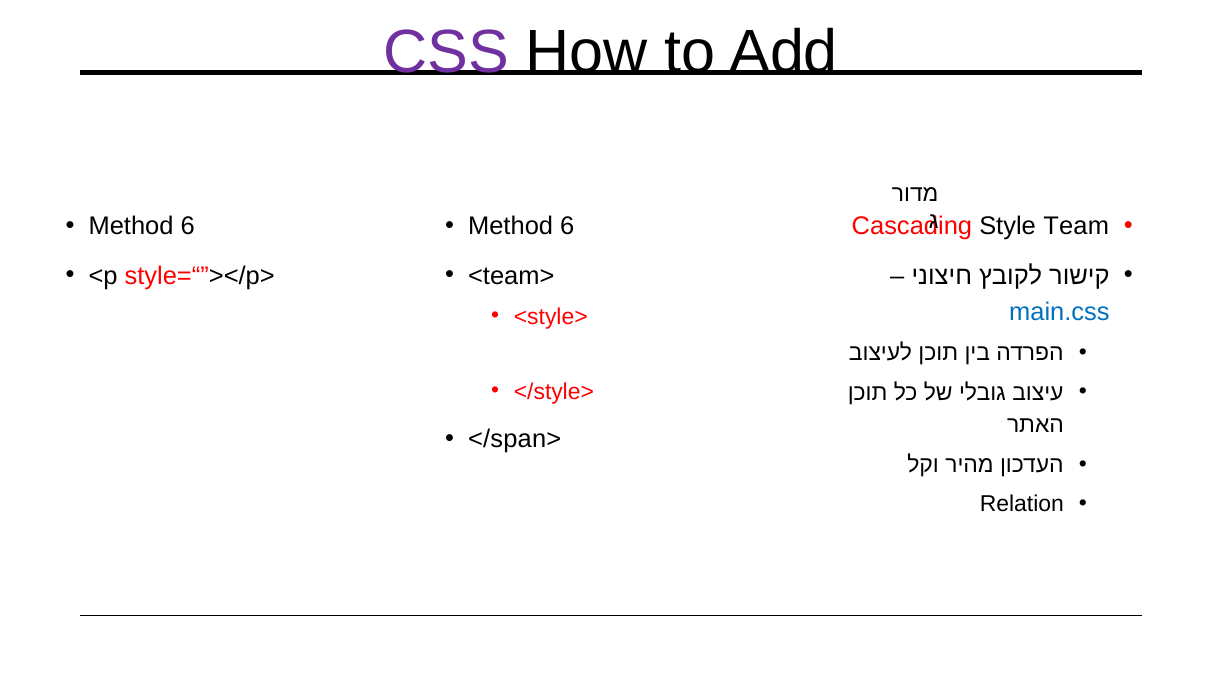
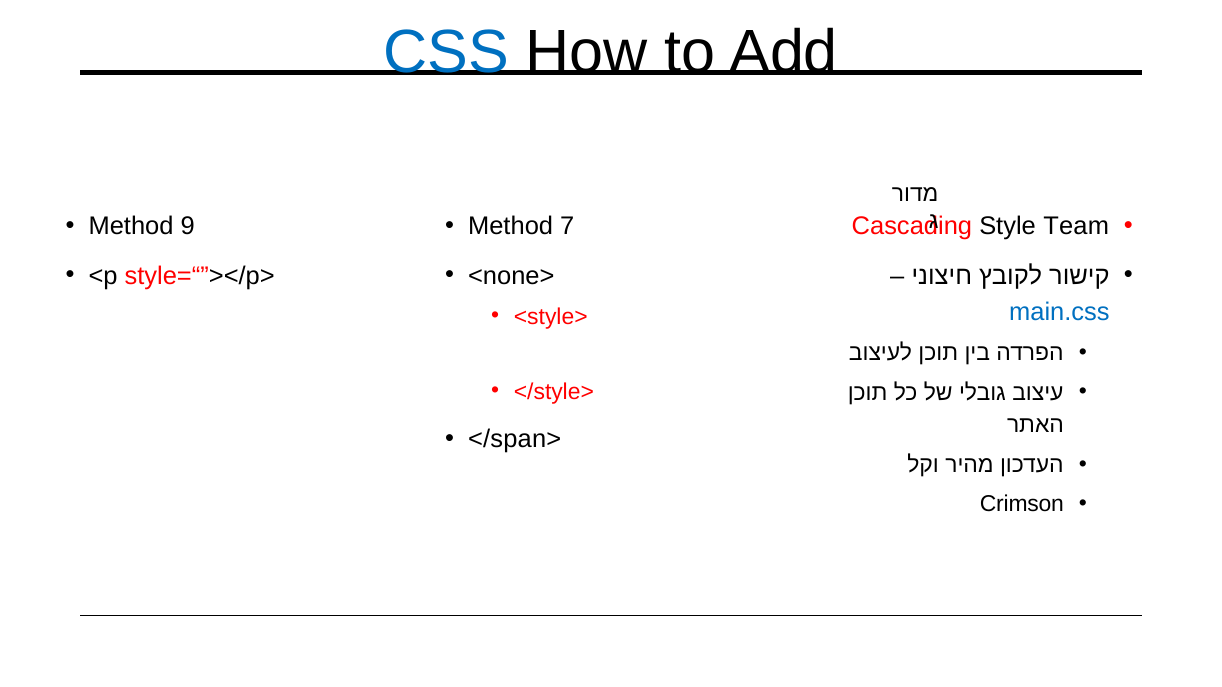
CSS colour: purple -> blue (446, 53)
6: 6 -> 9 (188, 227)
6: 6 -> 7 (567, 227)
<team>: <team> -> <none> (511, 276)
Relation: Relation -> Crimson (1022, 504)
